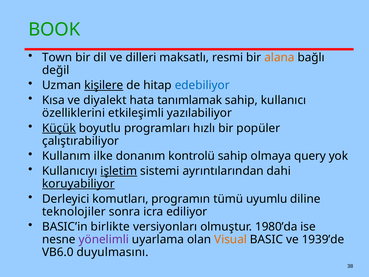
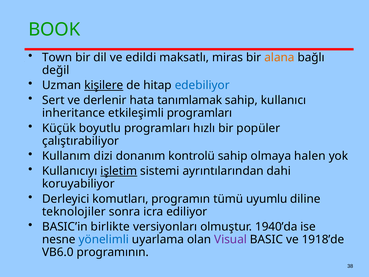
dilleri: dilleri -> edildi (141, 57)
resmi: resmi -> miras (228, 57)
Kısa: Kısa -> Sert (53, 100)
diyalekt: diyalekt -> derlenir (105, 100)
özelliklerini: özelliklerini -> inheritance (74, 113)
etkileşimli yazılabiliyor: yazılabiliyor -> programları (199, 113)
Küçük underline: present -> none (59, 128)
ilke: ilke -> dizi (103, 156)
query: query -> halen (310, 156)
koruyabiliyor underline: present -> none (78, 184)
1980’da: 1980’da -> 1940’da (276, 227)
yönelimli colour: purple -> blue (104, 239)
Visual colour: orange -> purple (231, 239)
1939’de: 1939’de -> 1918’de (323, 239)
duyulmasını: duyulmasını -> programının (113, 252)
